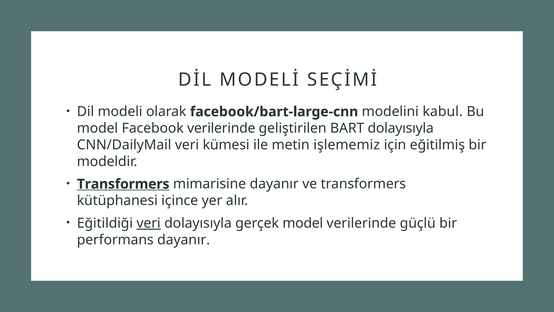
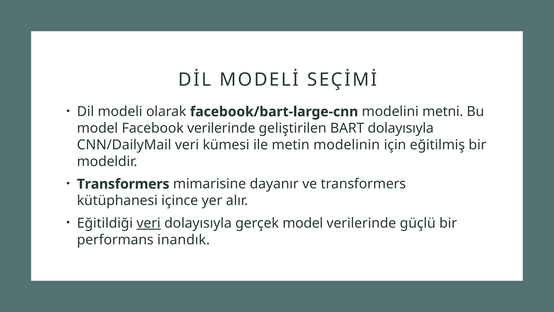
kabul: kabul -> metni (443, 112)
işlememiz: işlememiz -> modelinin (347, 145)
Transformers underline: present -> none (123, 184)
performans dayanır: dayanır -> inandık (184, 239)
